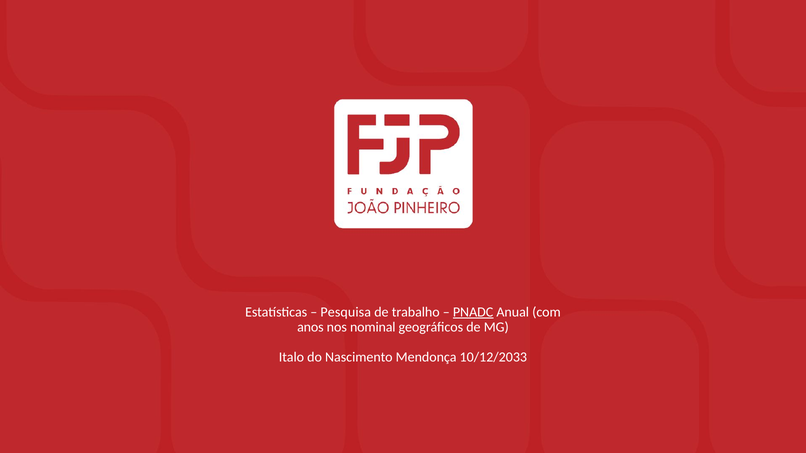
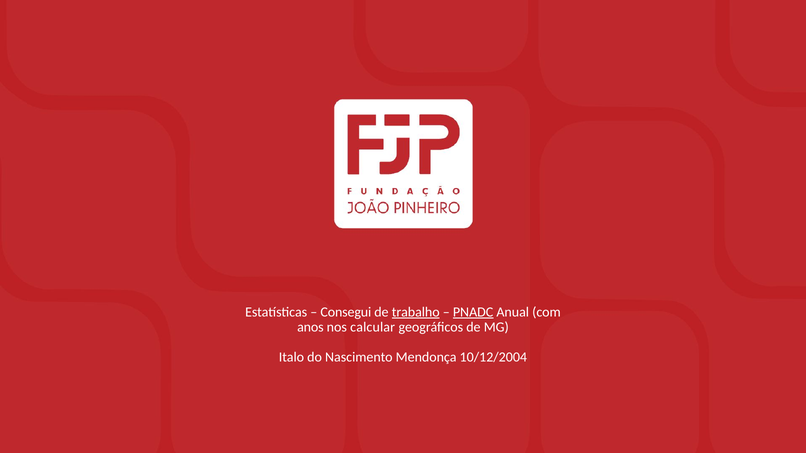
Pesquisa: Pesquisa -> Consegui (346, 312)
trabalho underline: none -> present (416, 312)
nominal: nominal -> calcular (373, 327)
10/12/2033: 10/12/2033 -> 10/12/2004 (493, 358)
